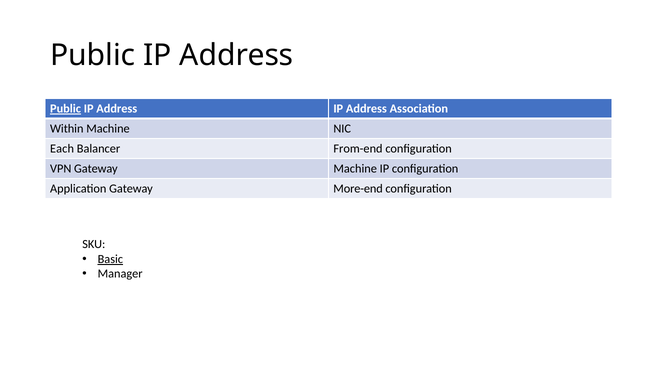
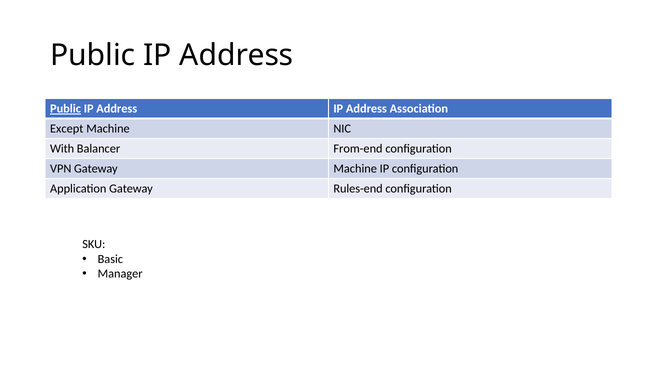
Within: Within -> Except (67, 128)
Each: Each -> With (62, 148)
More-end: More-end -> Rules-end (358, 188)
Basic underline: present -> none (110, 259)
